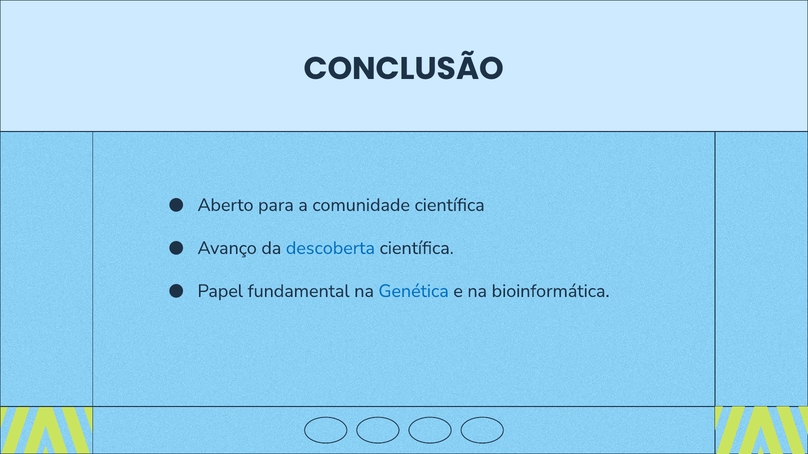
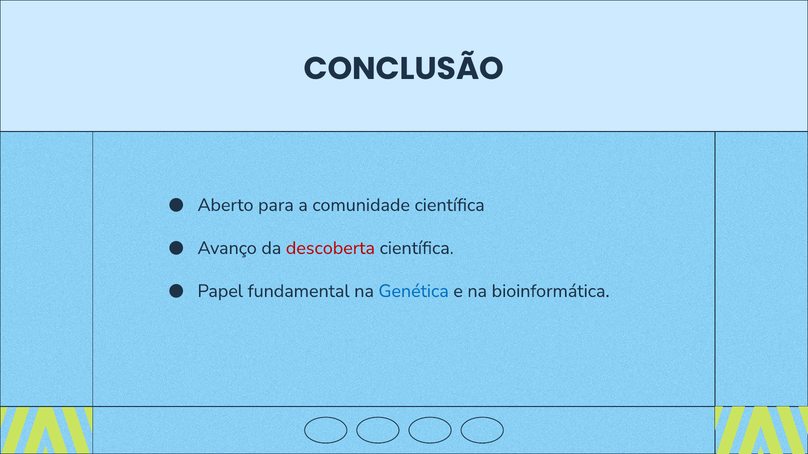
descoberta colour: blue -> red (330, 248)
